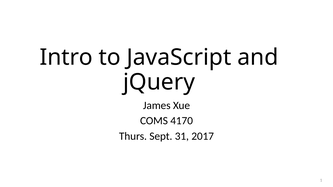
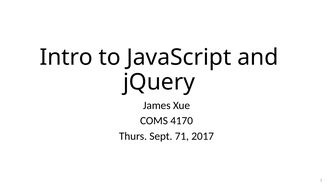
31: 31 -> 71 (182, 137)
